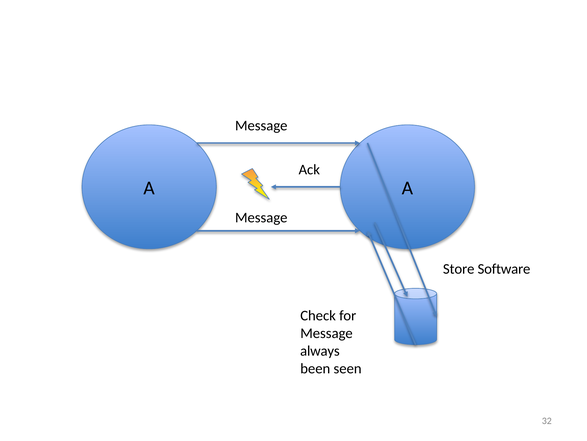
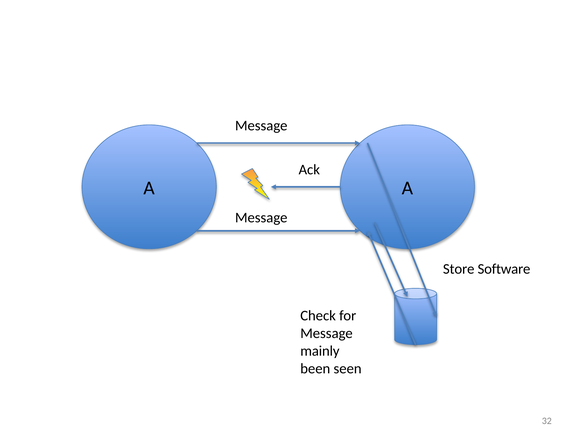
always: always -> mainly (320, 350)
